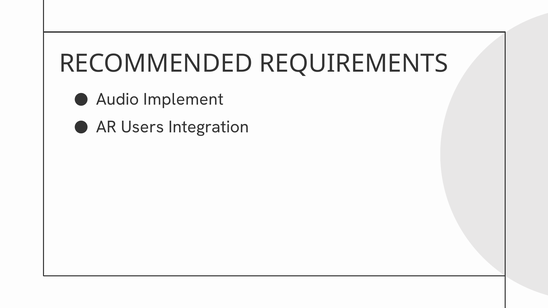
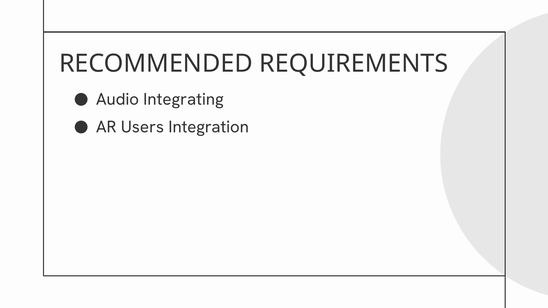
Implement: Implement -> Integrating (183, 99)
